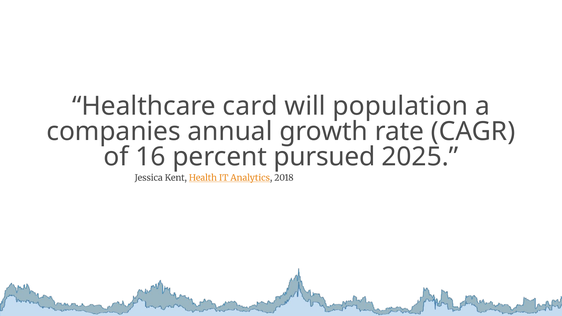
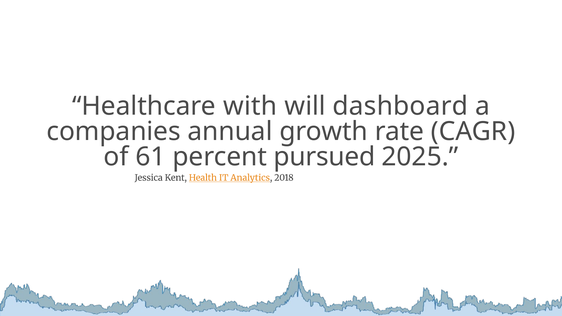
card: card -> with (250, 106)
population: population -> dashboard (400, 106)
16: 16 -> 61 (150, 157)
